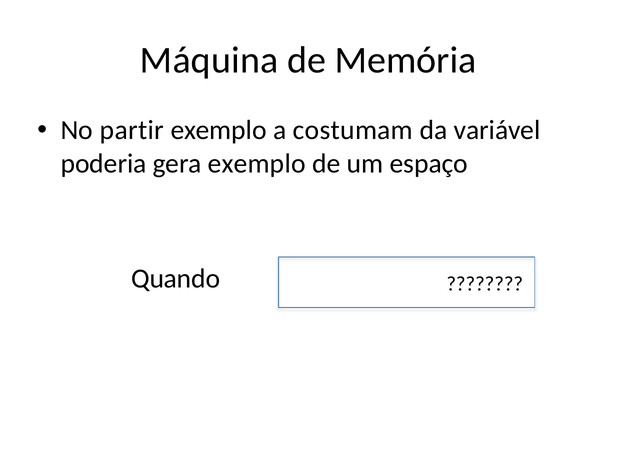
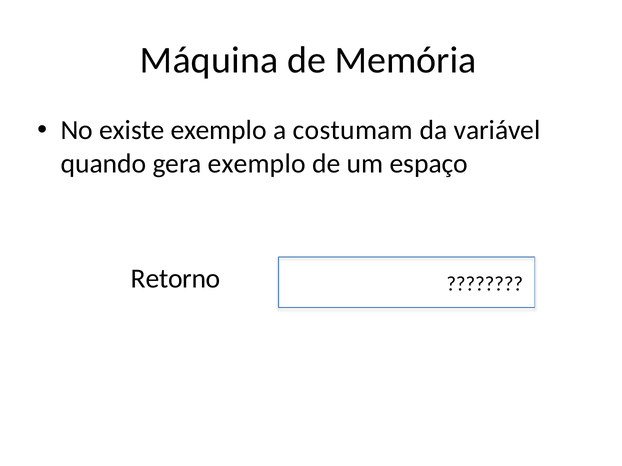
partir: partir -> existe (132, 130)
poderia: poderia -> quando (104, 164)
Quando: Quando -> Retorno (176, 279)
